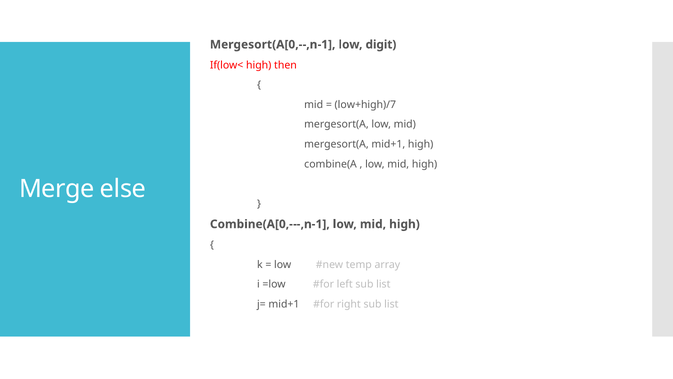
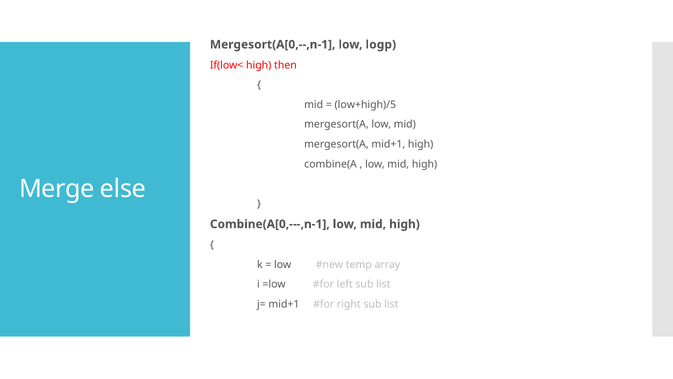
digit: digit -> logp (381, 44)
low+high)/7: low+high)/7 -> low+high)/5 (365, 105)
